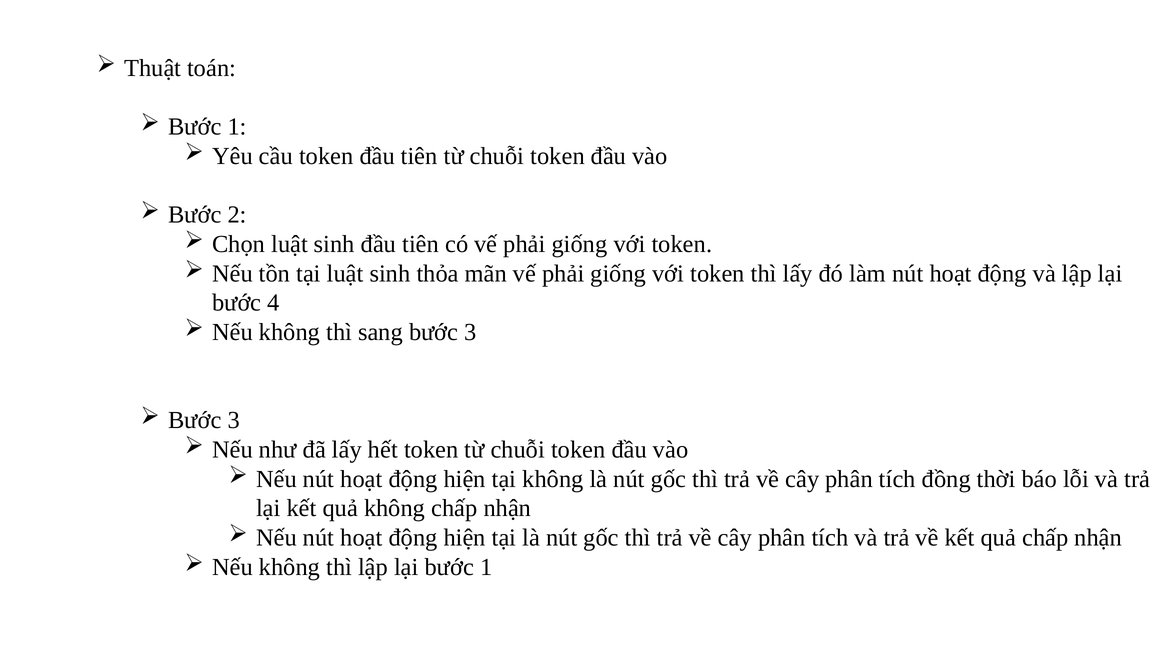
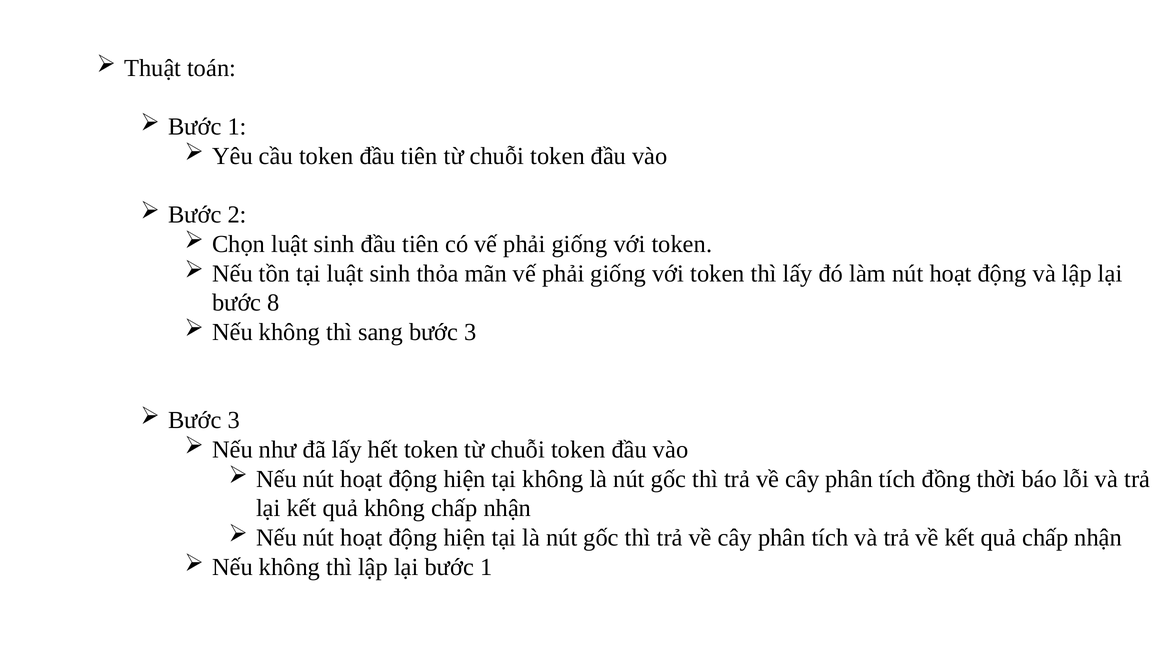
4: 4 -> 8 (274, 303)
